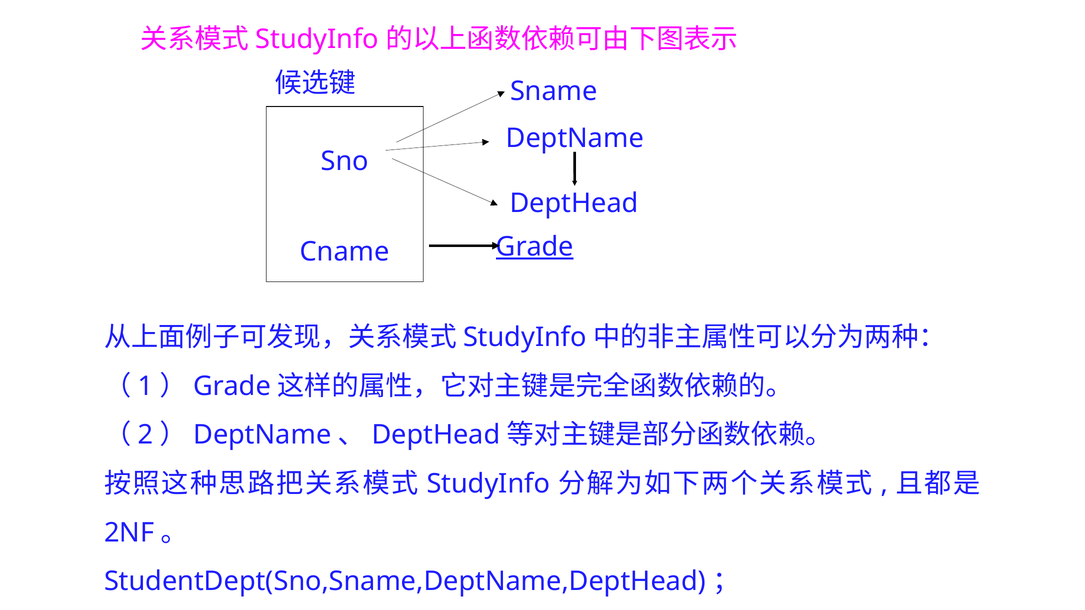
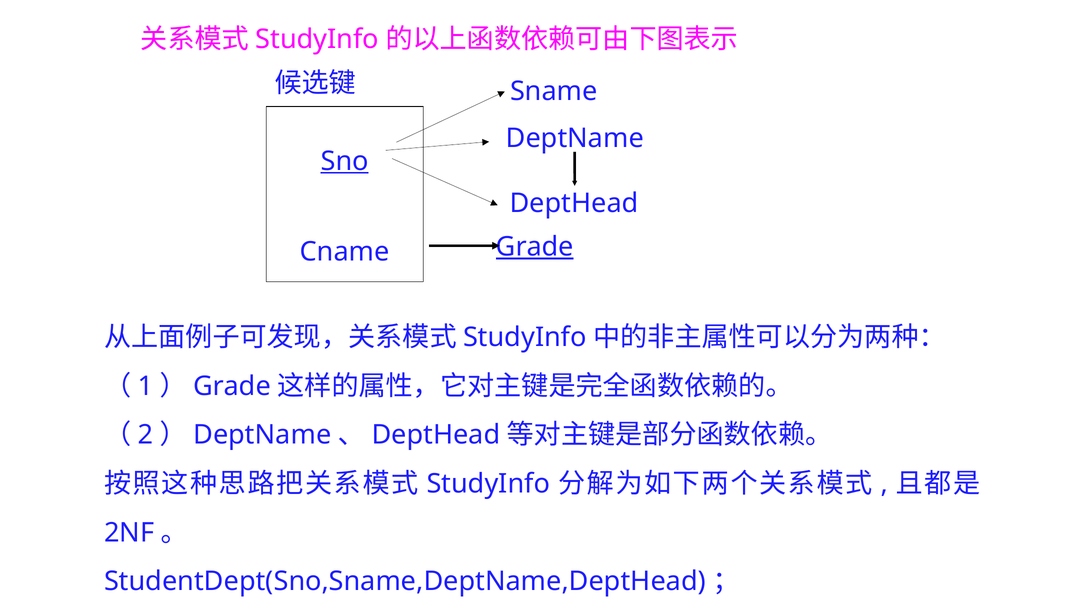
Sno underline: none -> present (345, 161)
